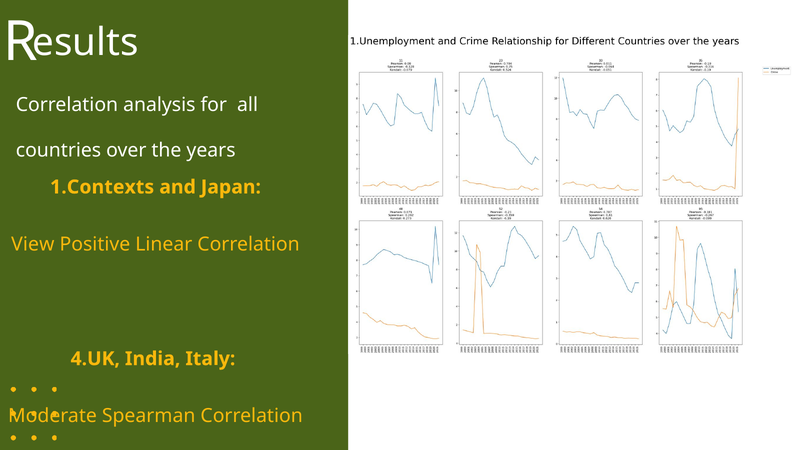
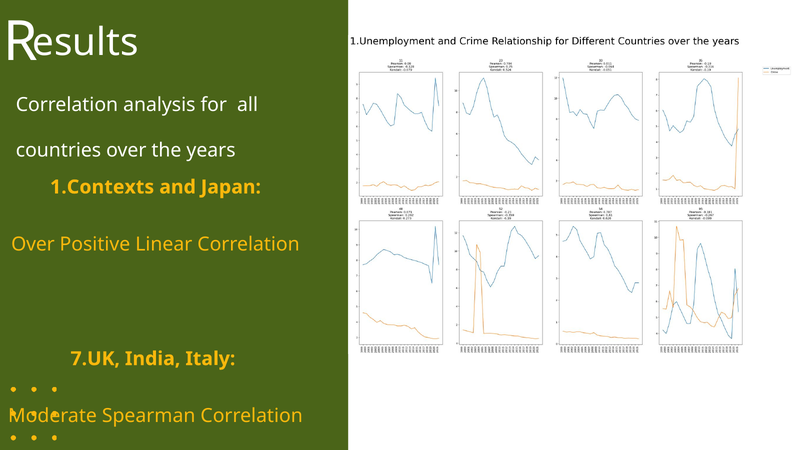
View: View -> Over (33, 244)
4.UK: 4.UK -> 7.UK (95, 358)
